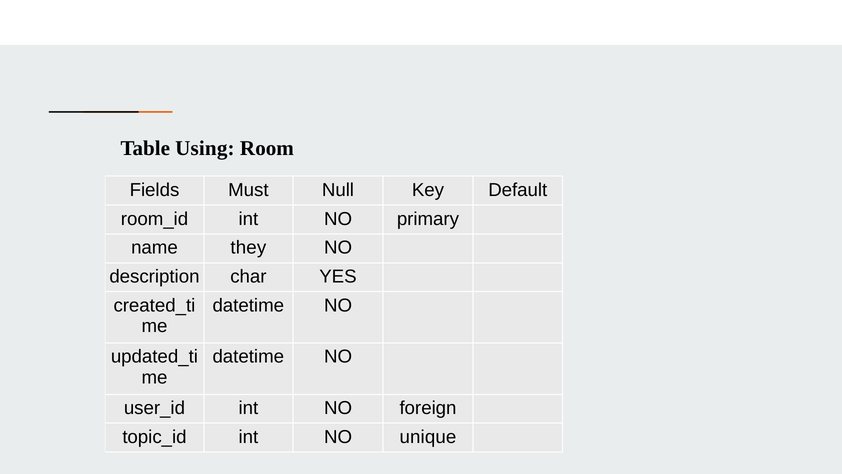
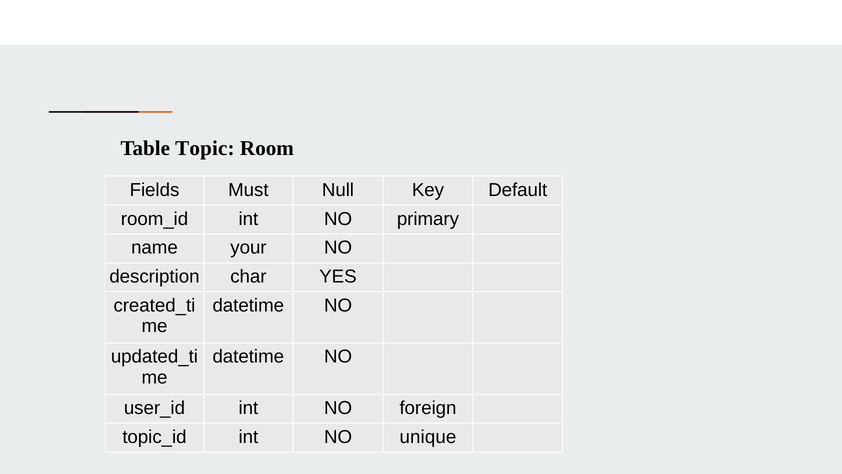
Using: Using -> Topic (205, 148)
they: they -> your (248, 248)
